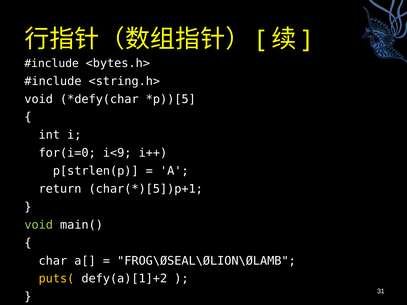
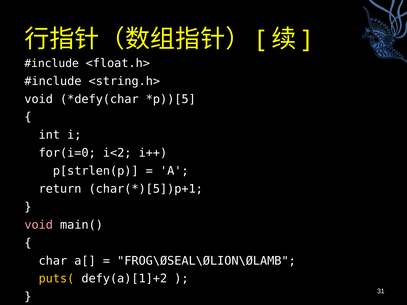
<bytes.h>: <bytes.h> -> <float.h> (118, 63)
i<9: i<9 -> i<2 (117, 153)
void colour: light green -> pink (39, 225)
